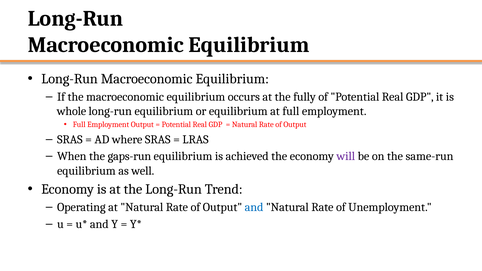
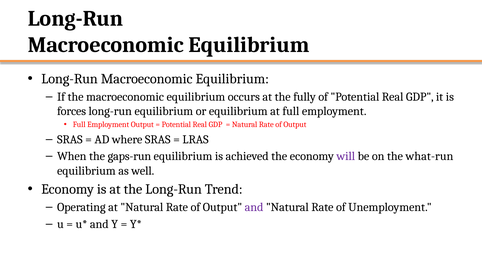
whole: whole -> forces (72, 111)
same-run: same-run -> what-run (429, 156)
and colour: blue -> purple (254, 207)
